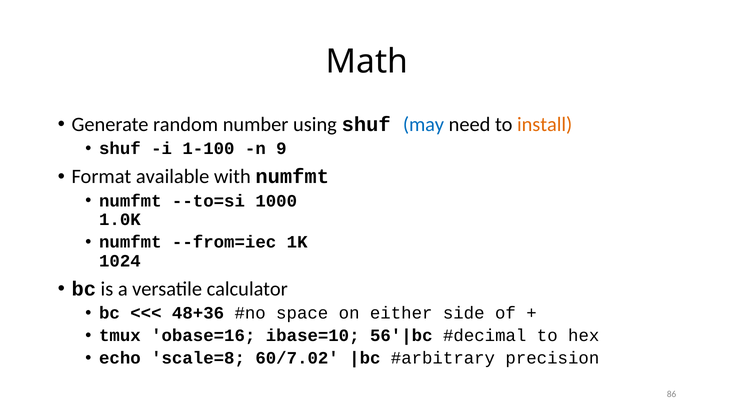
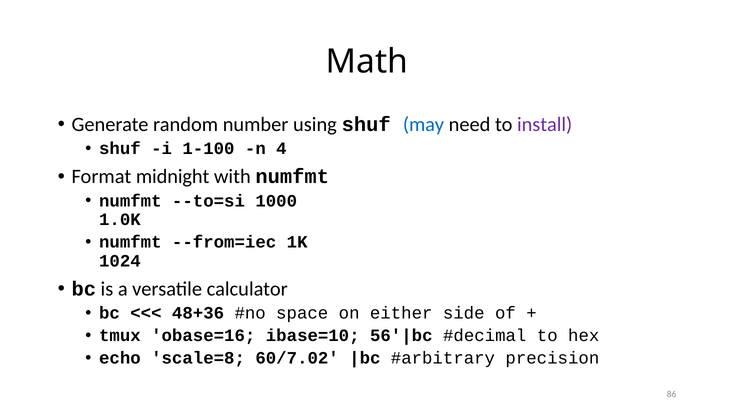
install colour: orange -> purple (545, 124)
9: 9 -> 4 (281, 149)
available: available -> midnight (173, 177)
